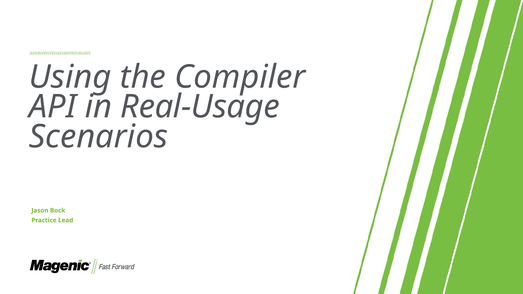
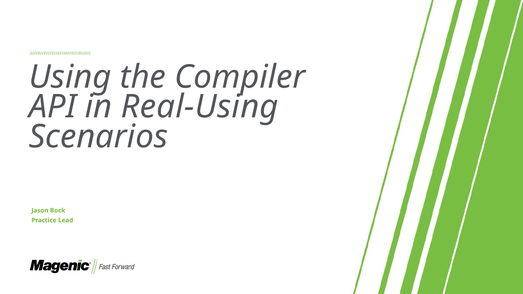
Real-Usage: Real-Usage -> Real-Using (200, 107)
